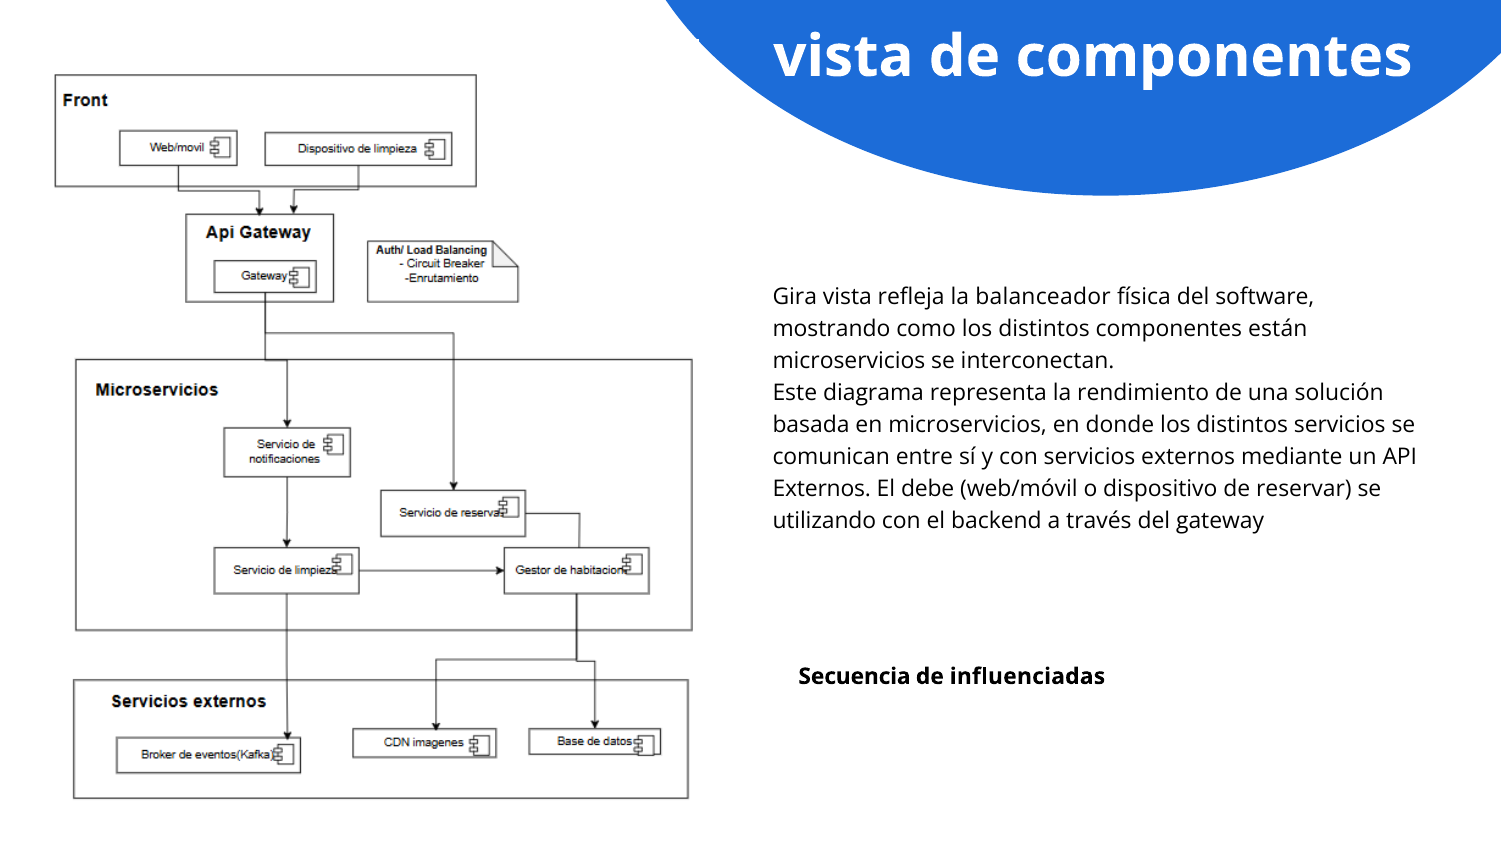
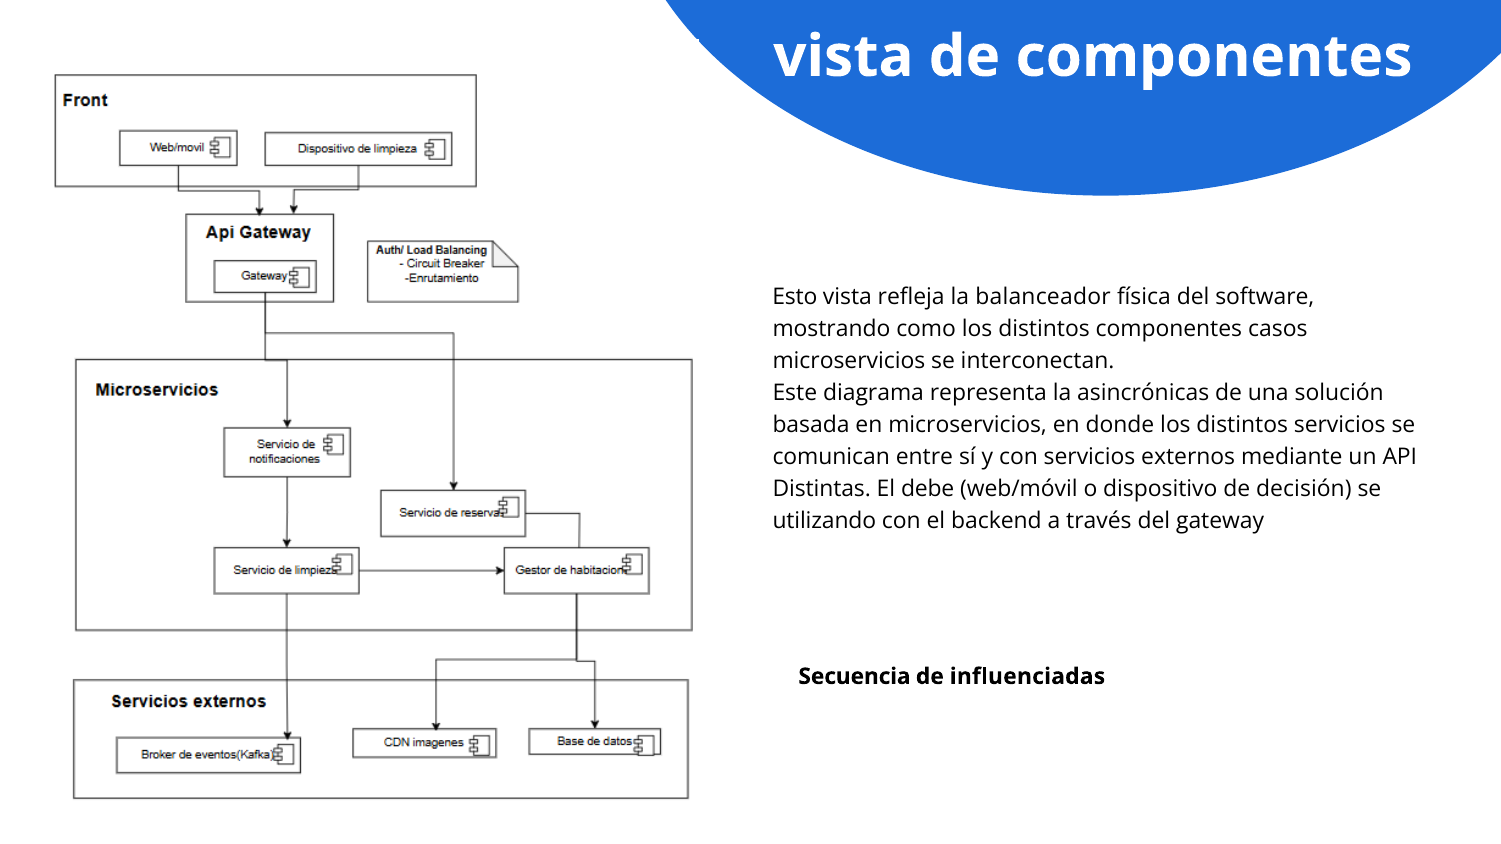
Gira: Gira -> Esto (795, 297)
están: están -> casos (1278, 329)
rendimiento: rendimiento -> asincrónicas (1143, 393)
Externos: Externos -> Distintas (822, 490)
reservar: reservar -> decisión (1304, 490)
